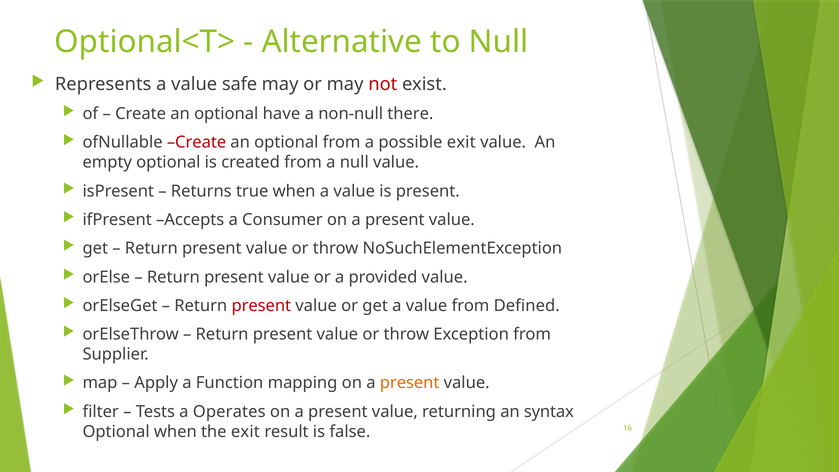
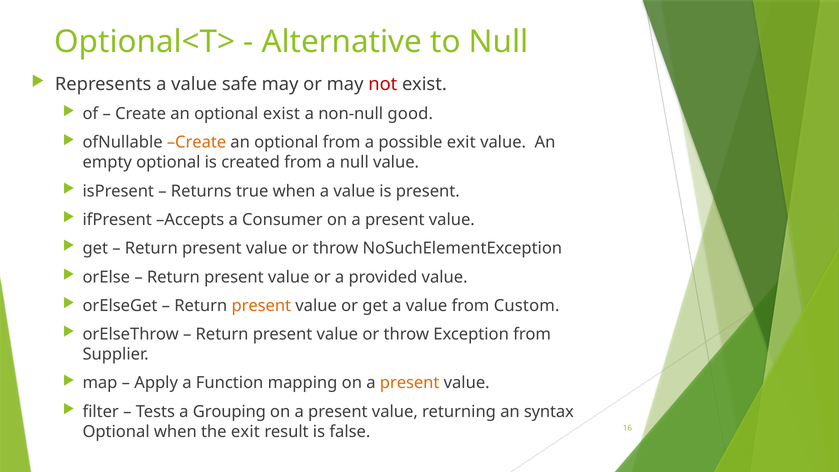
optional have: have -> exist (281, 114)
there: there -> good (410, 114)
Create colour: red -> orange (197, 142)
present colour: red -> orange (261, 306)
Defined: Defined -> Custom (527, 306)
Operates: Operates -> Grouping (229, 412)
